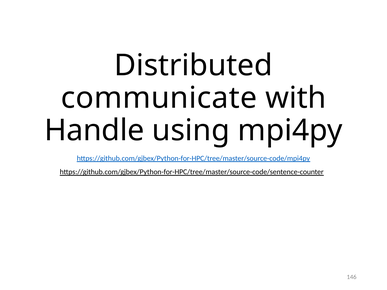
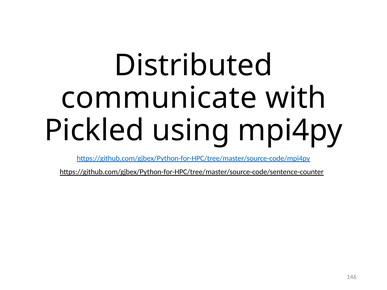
Handle: Handle -> Pickled (94, 131)
